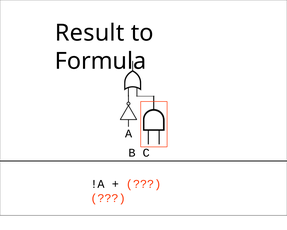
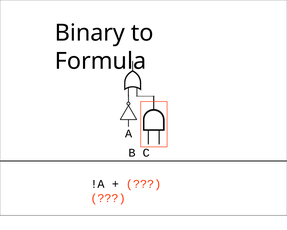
Result: Result -> Binary (90, 33)
